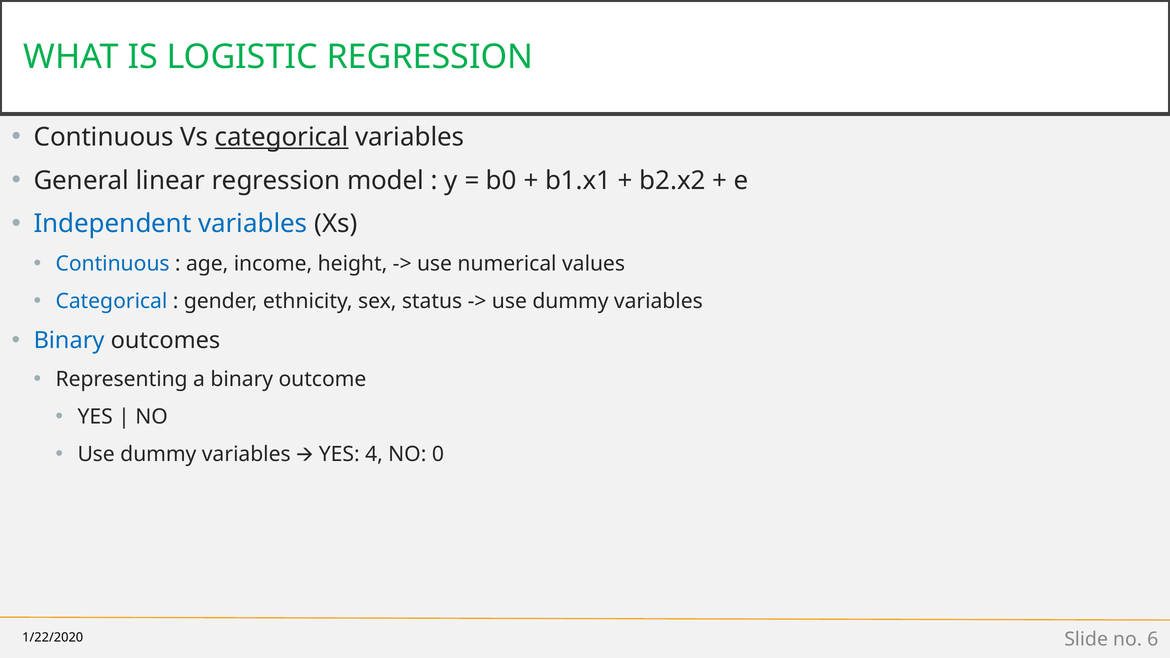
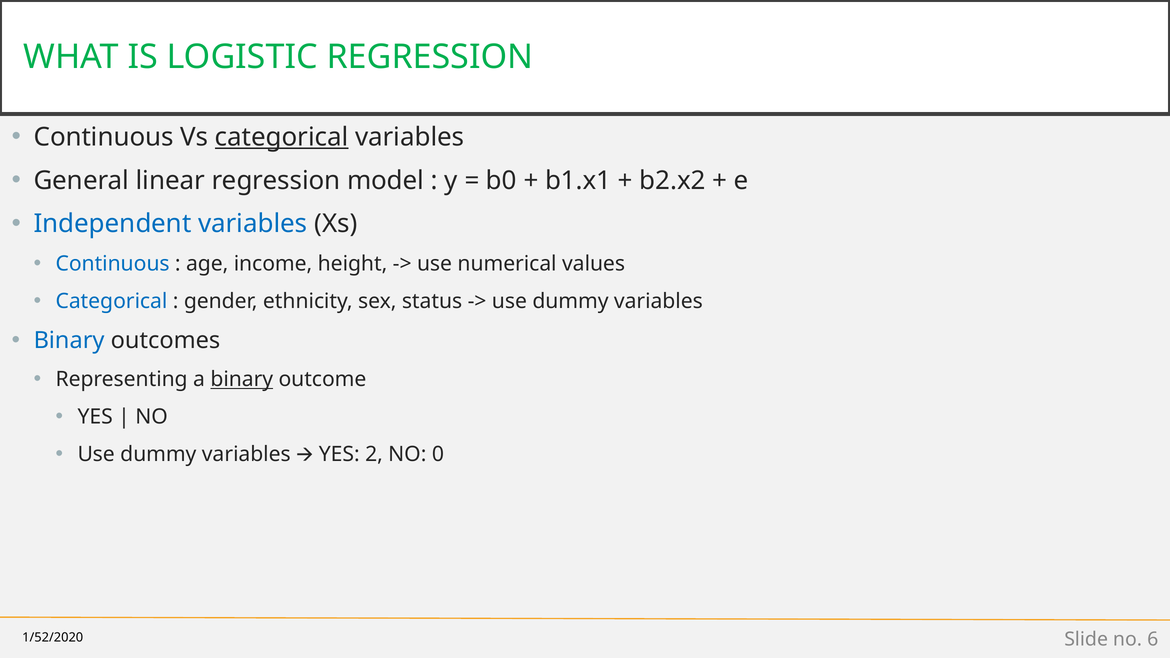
binary underline: none -> present (242, 379)
4: 4 -> 2 (374, 454)
1/22/2020: 1/22/2020 -> 1/52/2020 (53, 637)
